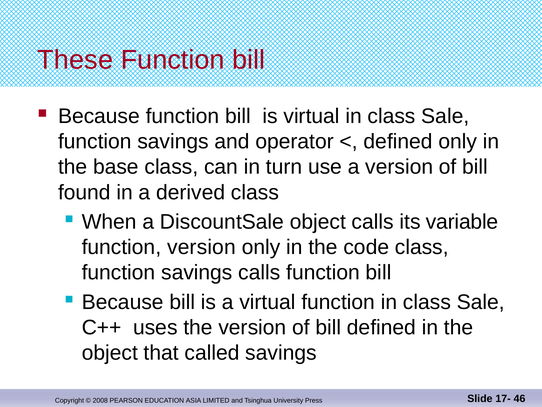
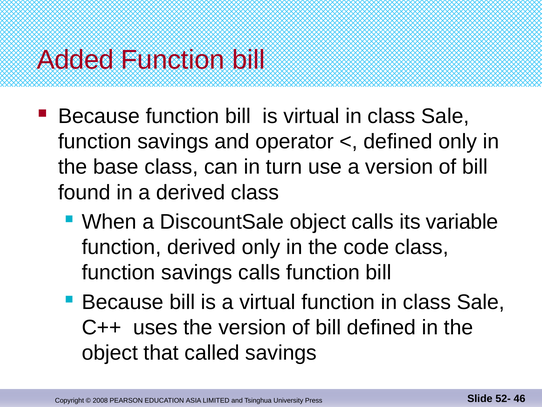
These: These -> Added (75, 60)
function version: version -> derived (202, 247)
17-: 17- -> 52- (503, 398)
